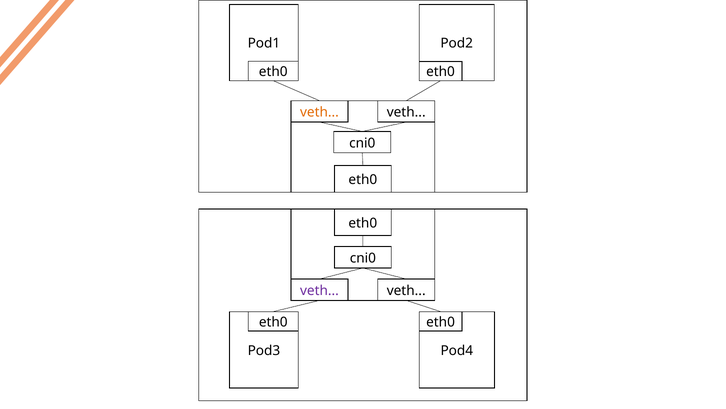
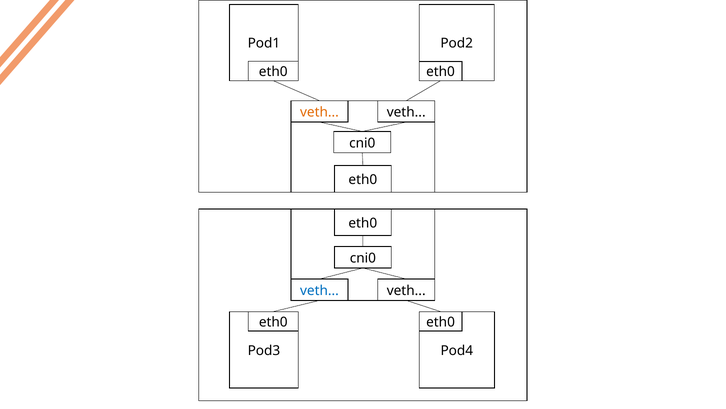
veth colour: purple -> blue (319, 290)
